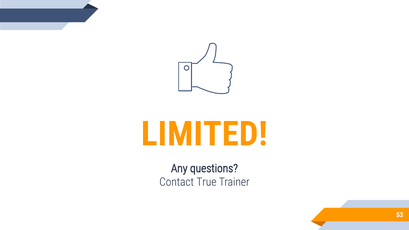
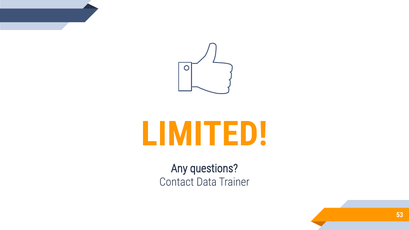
True: True -> Data (207, 182)
